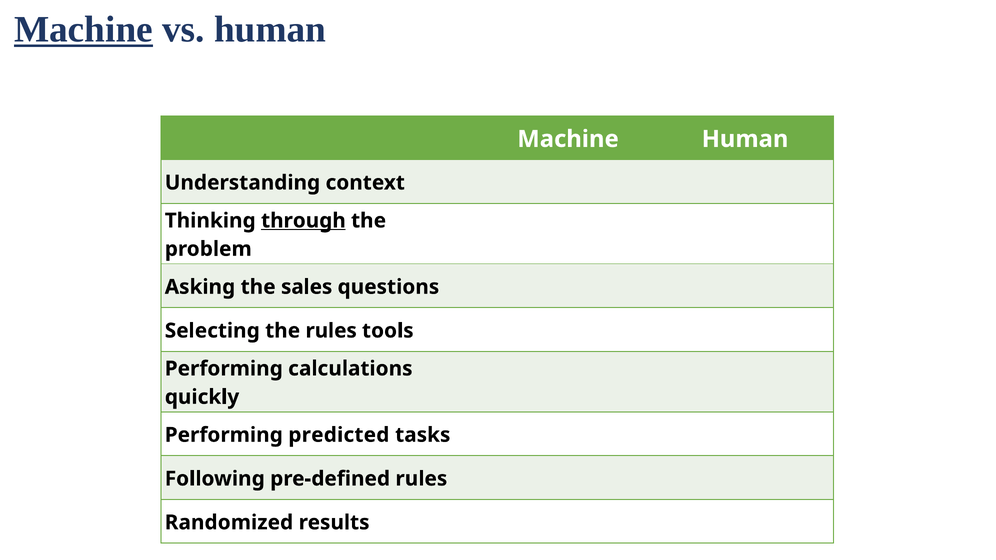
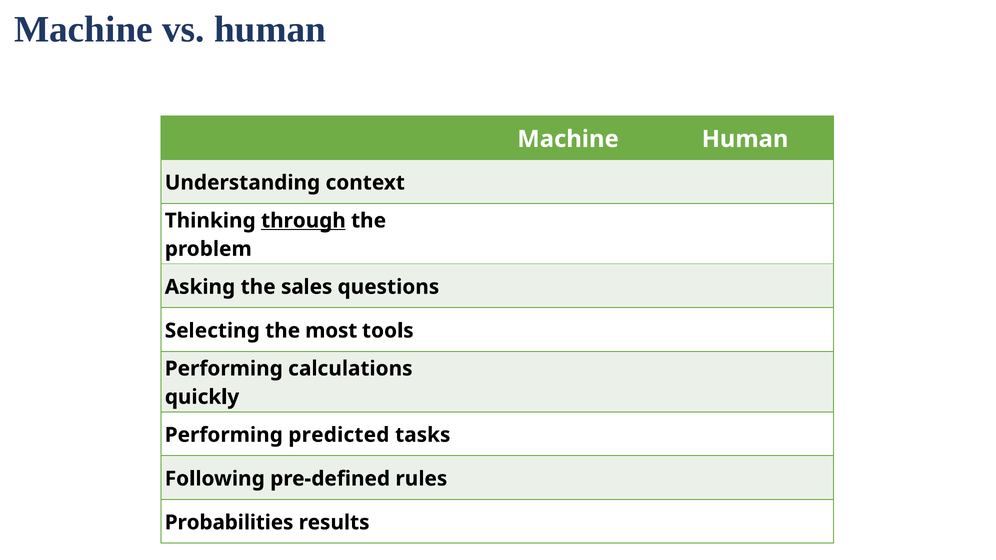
Machine underline: present -> none (83, 30)
the rules: rules -> most (331, 331)
Randomized: Randomized -> Probabilities (229, 523)
